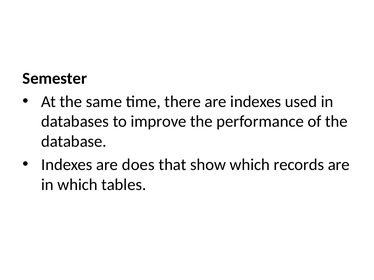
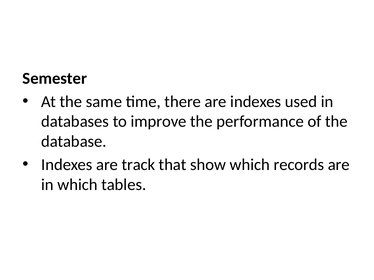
does: does -> track (138, 165)
